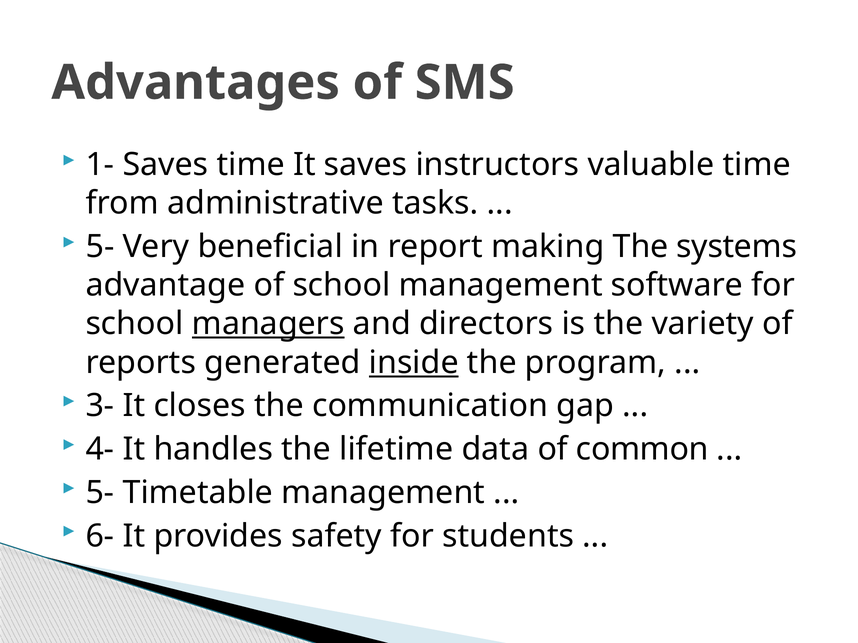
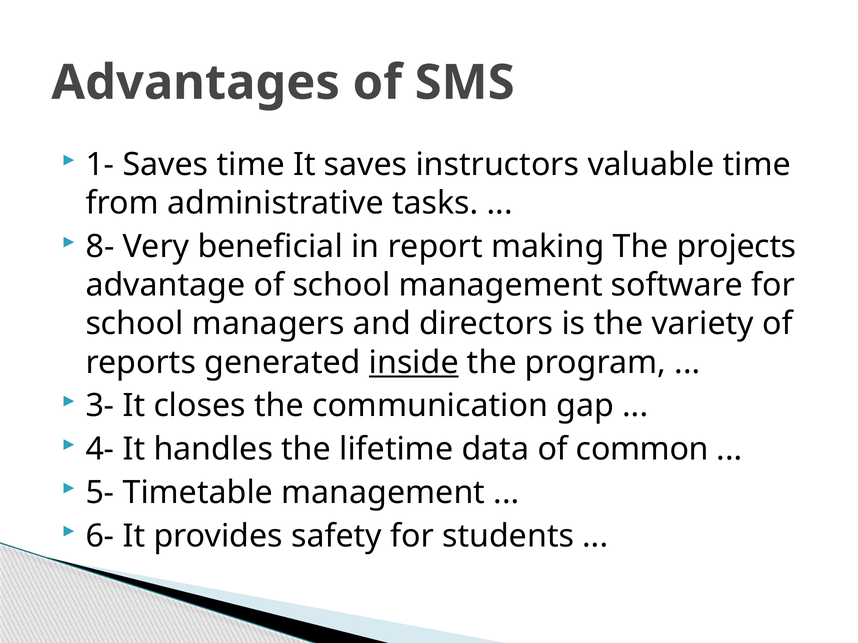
5-: 5- -> 8- (100, 247)
systems: systems -> projects (737, 247)
managers underline: present -> none (268, 324)
